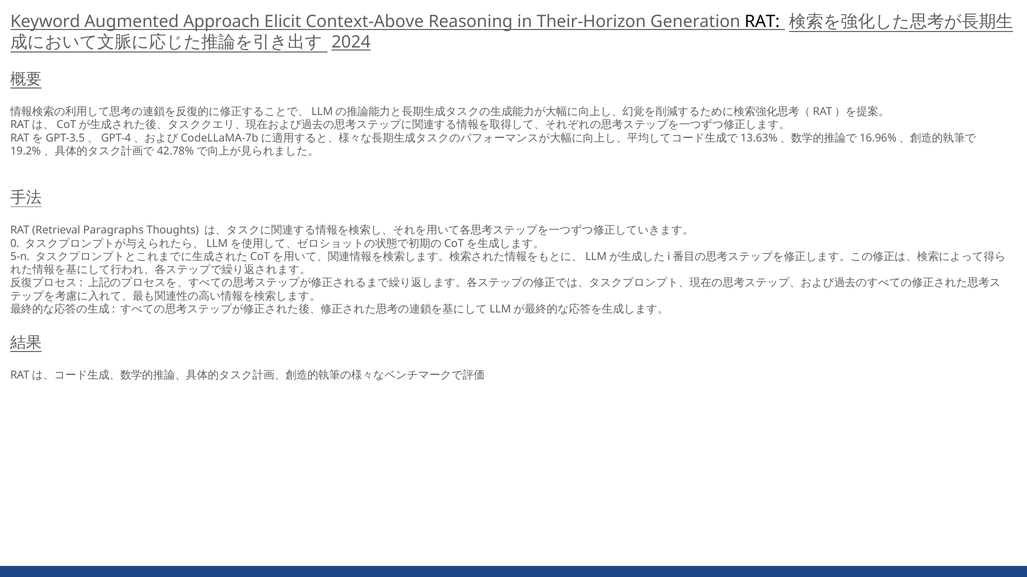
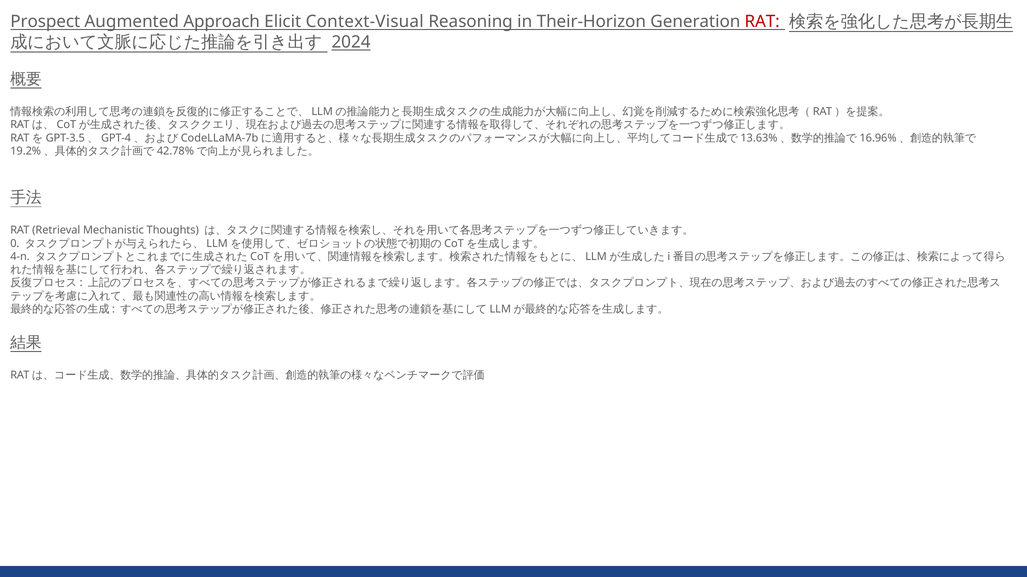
Keyword: Keyword -> Prospect (45, 22)
Context-Above: Context-Above -> Context-Visual (365, 22)
RAT colour: black -> red (762, 22)
Paragraphs: Paragraphs -> Mechanistic (113, 231)
5-n: 5-n -> 4-n (20, 257)
